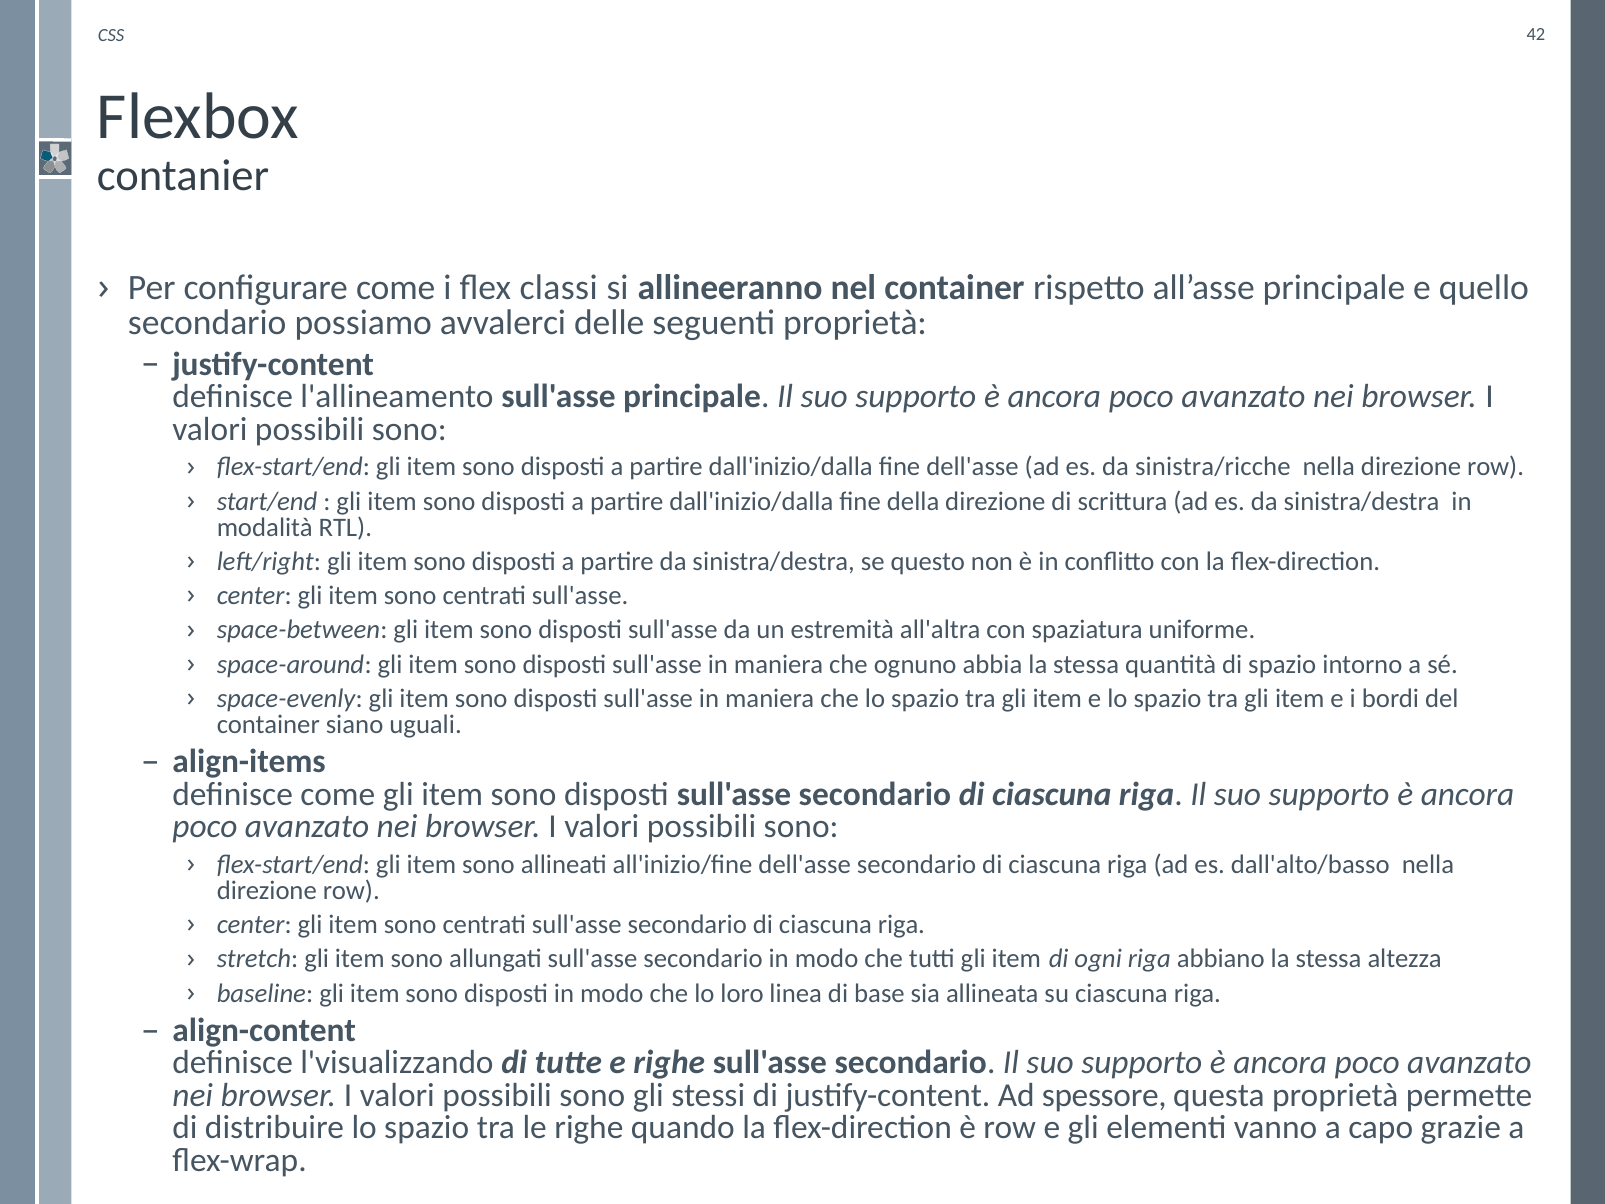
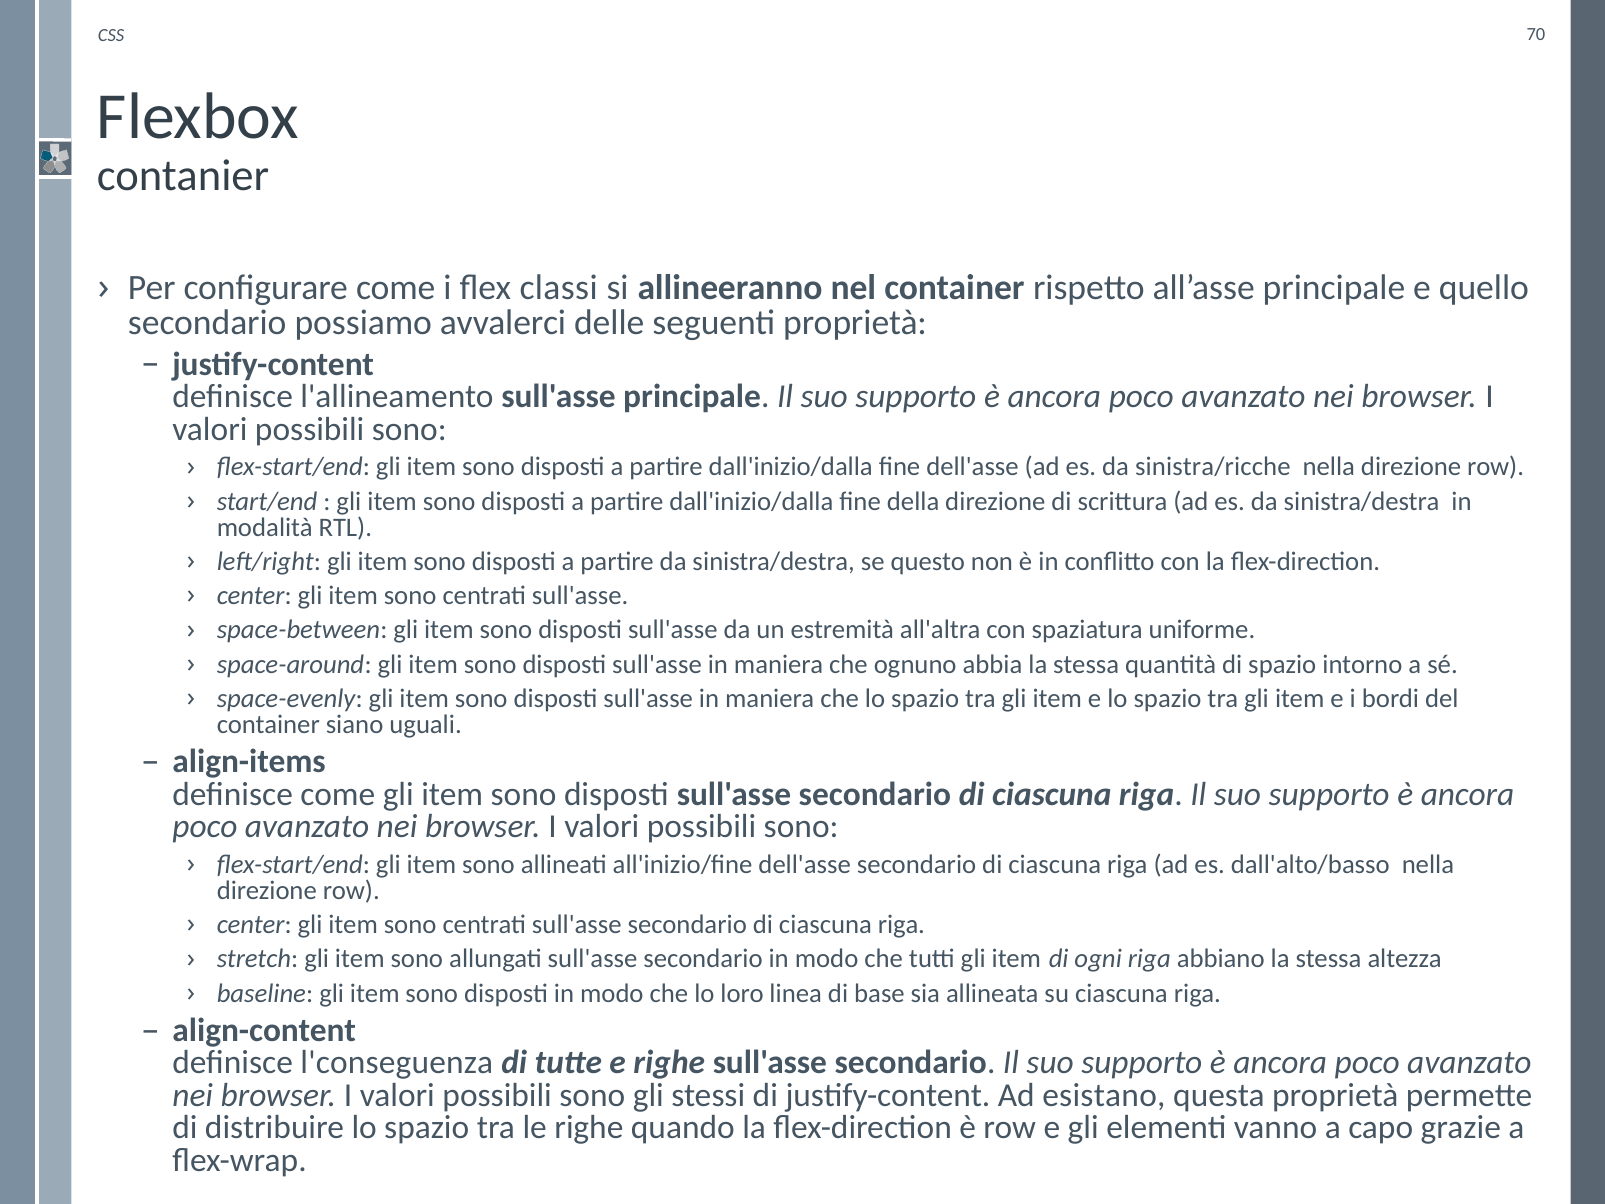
42: 42 -> 70 (1536, 35)
l'visualizzando: l'visualizzando -> l'conseguenza (397, 1063)
spessore: spessore -> esistano (1104, 1095)
